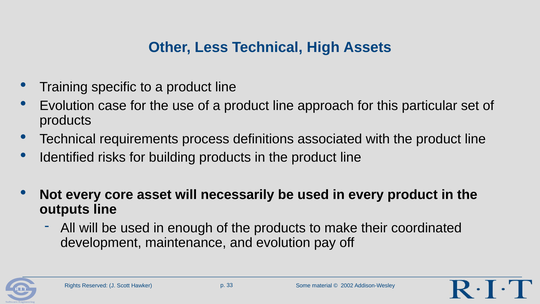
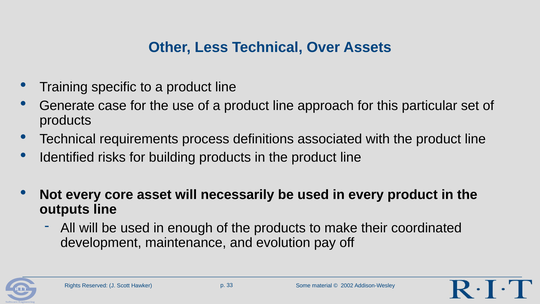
High: High -> Over (323, 47)
Evolution: Evolution -> Generate (67, 106)
